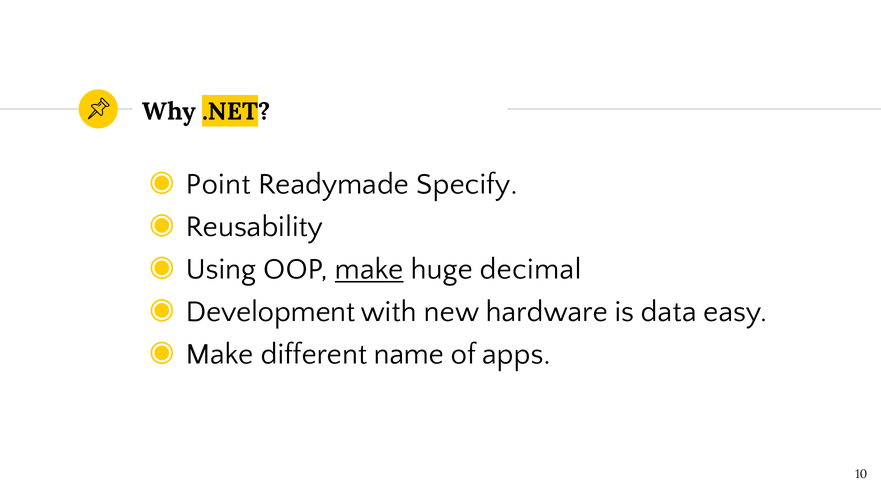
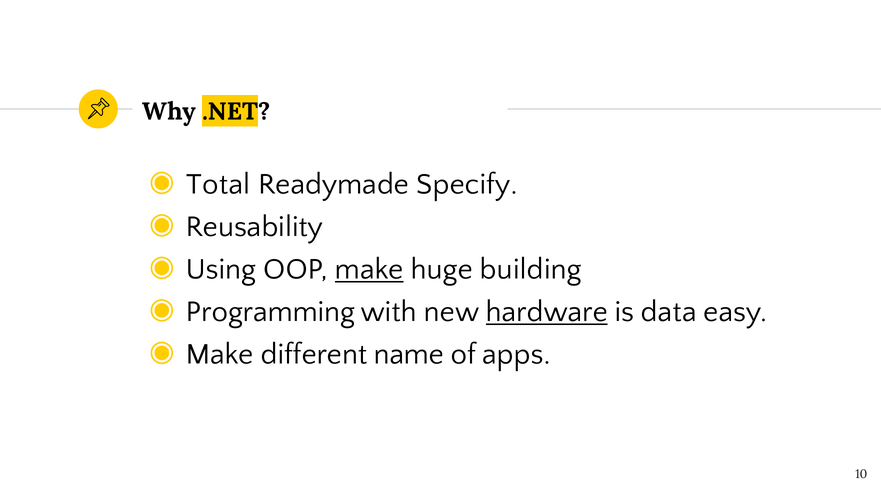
Point: Point -> Total (218, 184)
decimal: decimal -> building (531, 269)
Development: Development -> Programming (271, 312)
hardware underline: none -> present (547, 312)
